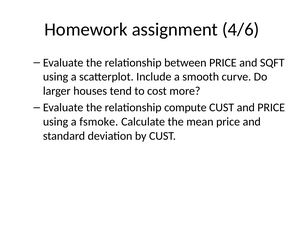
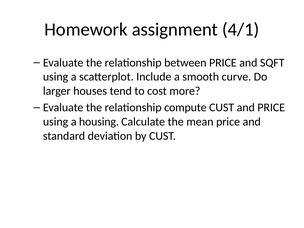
4/6: 4/6 -> 4/1 (241, 29)
fsmoke: fsmoke -> housing (99, 122)
